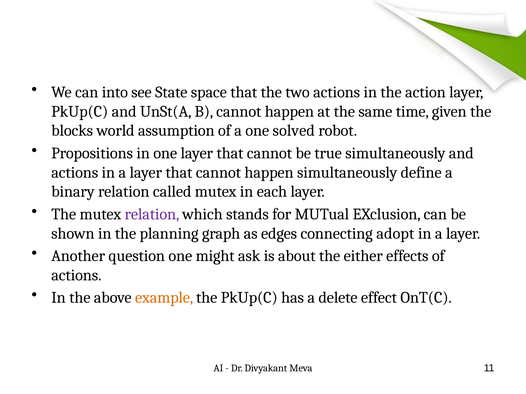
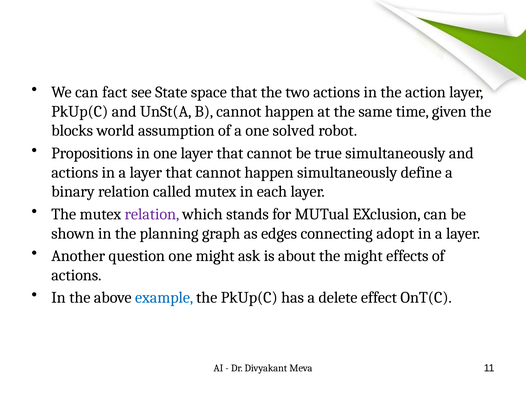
into: into -> fact (115, 92)
the either: either -> might (363, 256)
example colour: orange -> blue (164, 298)
